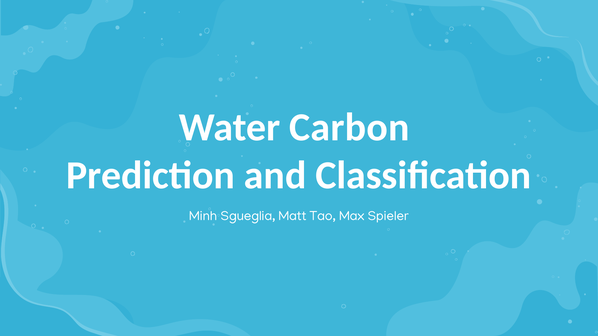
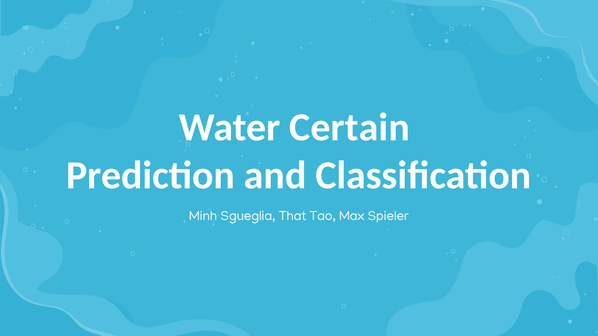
Carbon: Carbon -> Certain (350, 128)
Matt: Matt -> That (292, 216)
